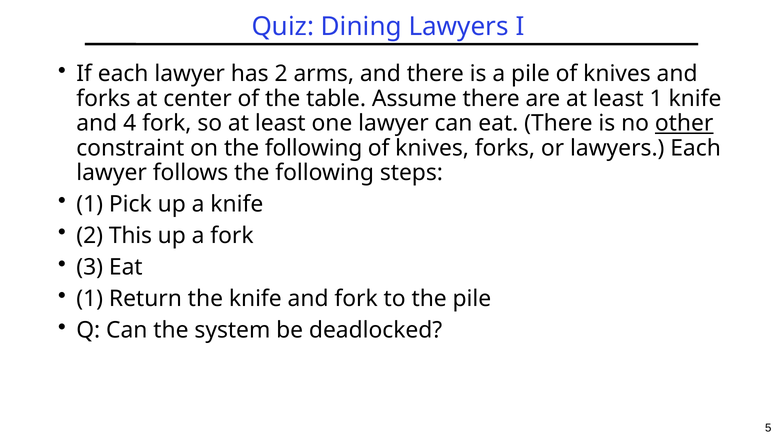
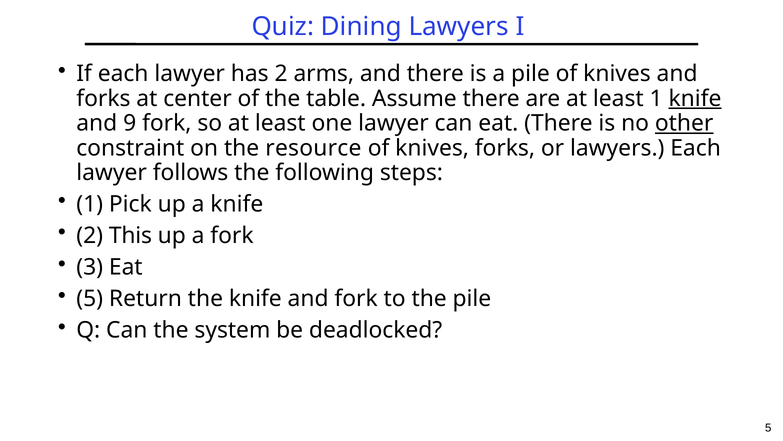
knife underline: none -> present (695, 98)
4: 4 -> 9 (130, 123)
on the following: following -> resource (313, 148)
1: 1 -> 5 (90, 298)
